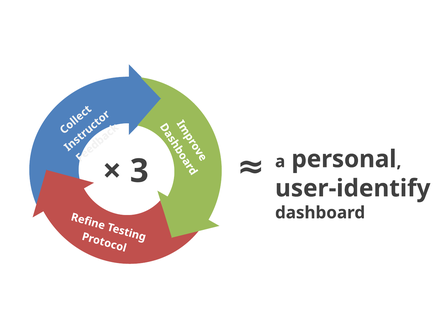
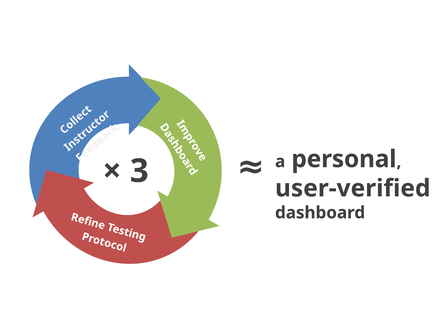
user-identify: user-identify -> user-verified (353, 188)
